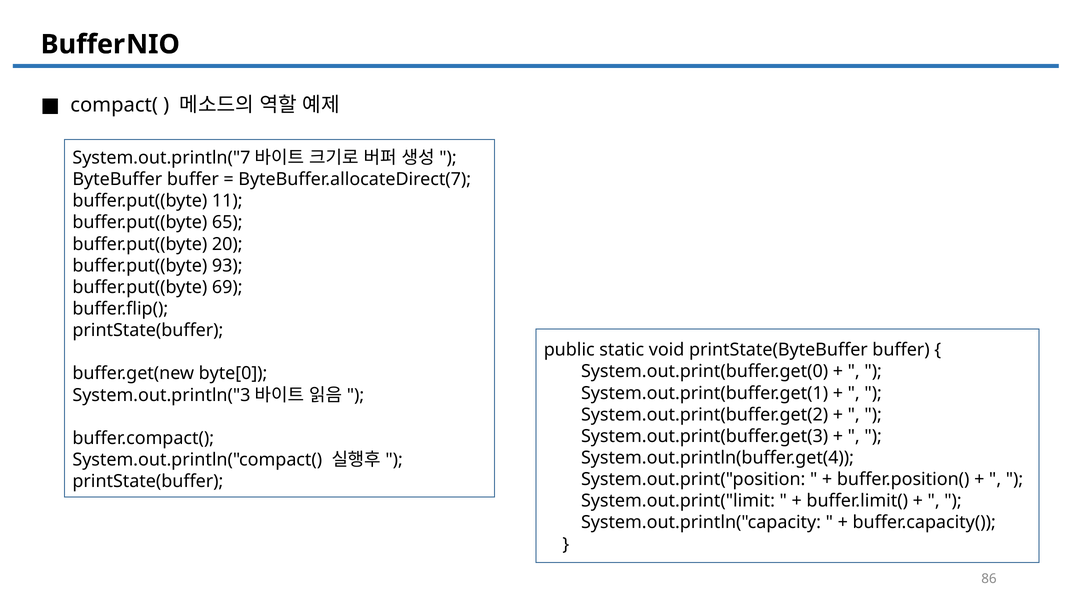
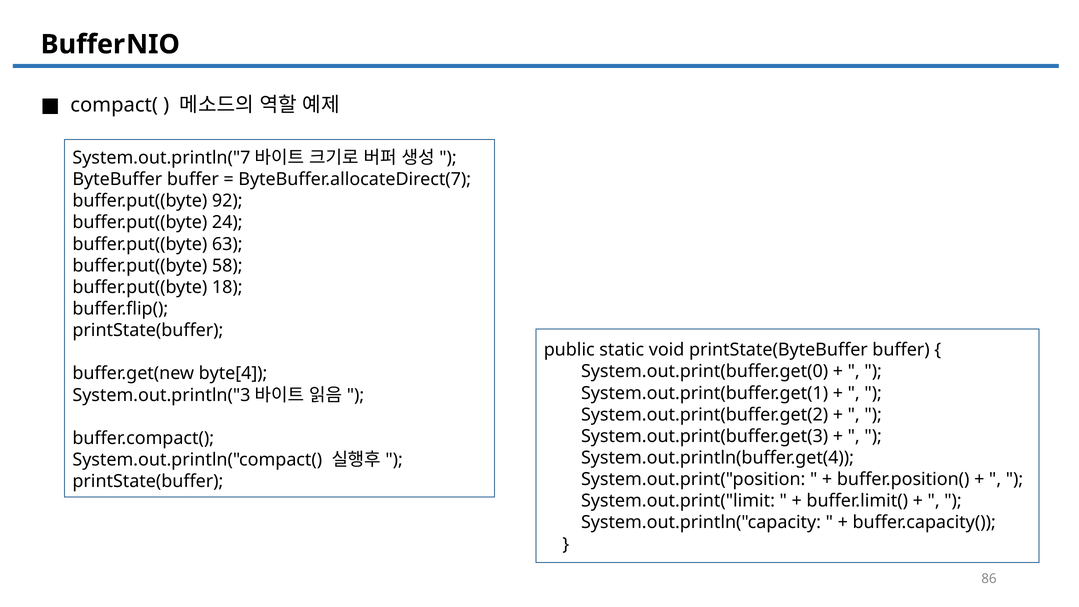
11: 11 -> 92 (227, 201)
65: 65 -> 24 (227, 222)
20: 20 -> 63 (227, 244)
93: 93 -> 58 (227, 266)
69: 69 -> 18 (227, 287)
byte[0: byte[0 -> byte[4 (233, 373)
